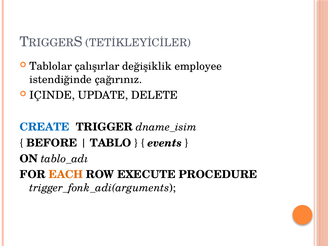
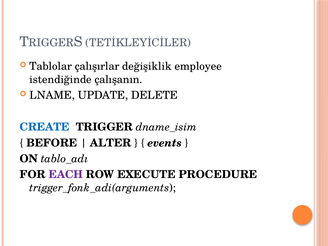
çağırınız: çağırınız -> çalışanın (119, 79)
IÇINDE: IÇINDE -> LNAME (52, 95)
TABLO: TABLO -> ALTER (111, 143)
EACH colour: orange -> purple (66, 175)
